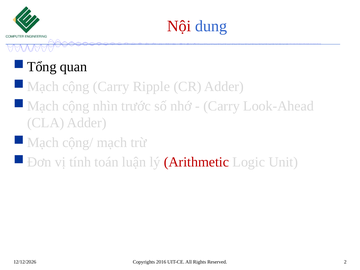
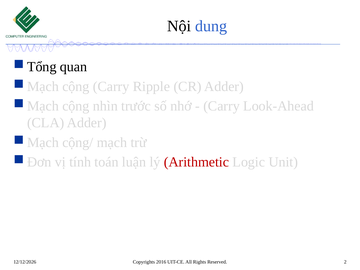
Nội colour: red -> black (179, 26)
